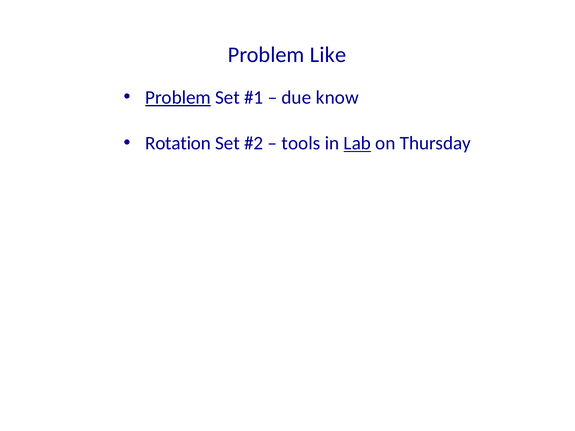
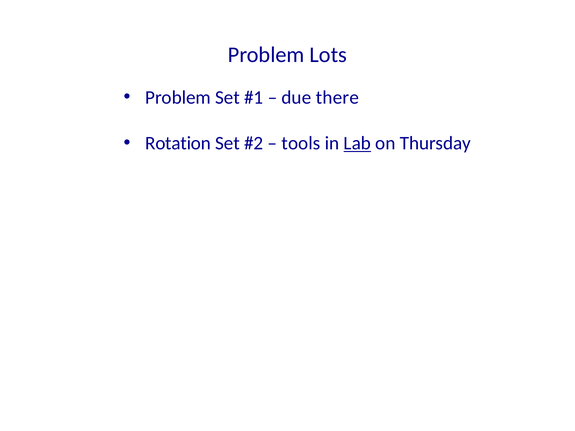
Like: Like -> Lots (328, 55)
Problem underline: present -> none (178, 97)
know: know -> there (337, 97)
